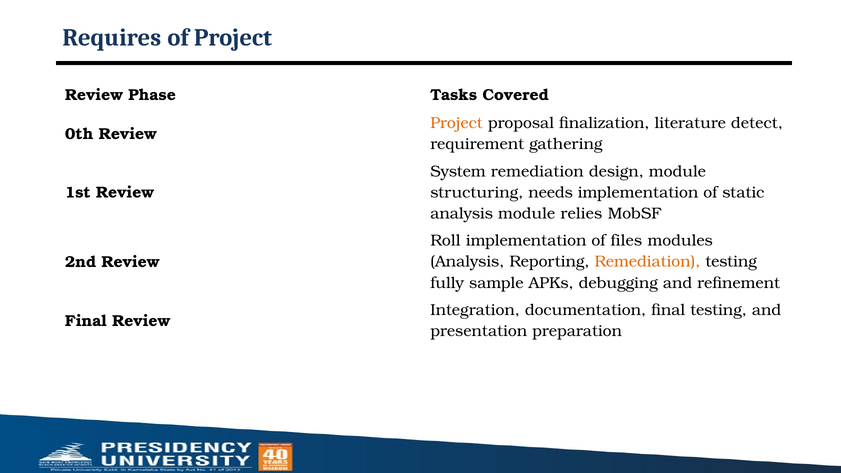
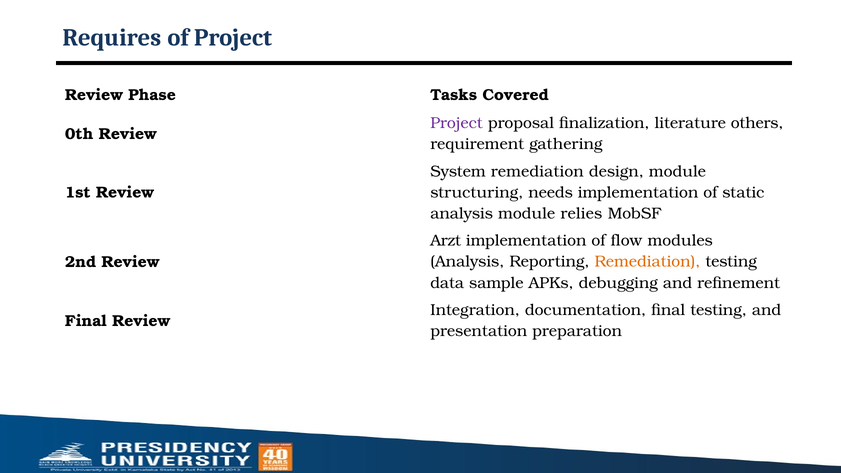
Project colour: orange -> purple (457, 123)
detect: detect -> others (757, 123)
Roll: Roll -> Arzt (446, 241)
files: files -> flow (626, 241)
fully: fully -> data (447, 283)
